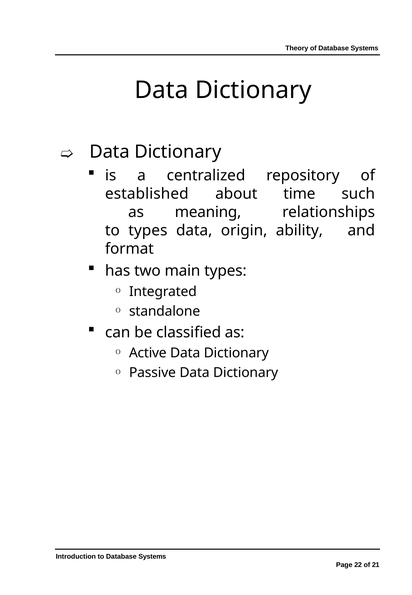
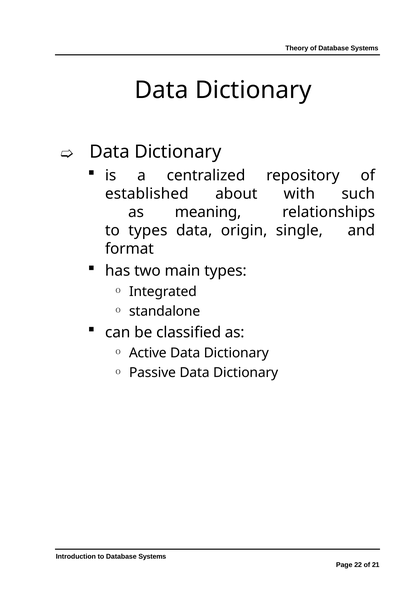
time: time -> with (299, 194)
ability: ability -> single (299, 231)
